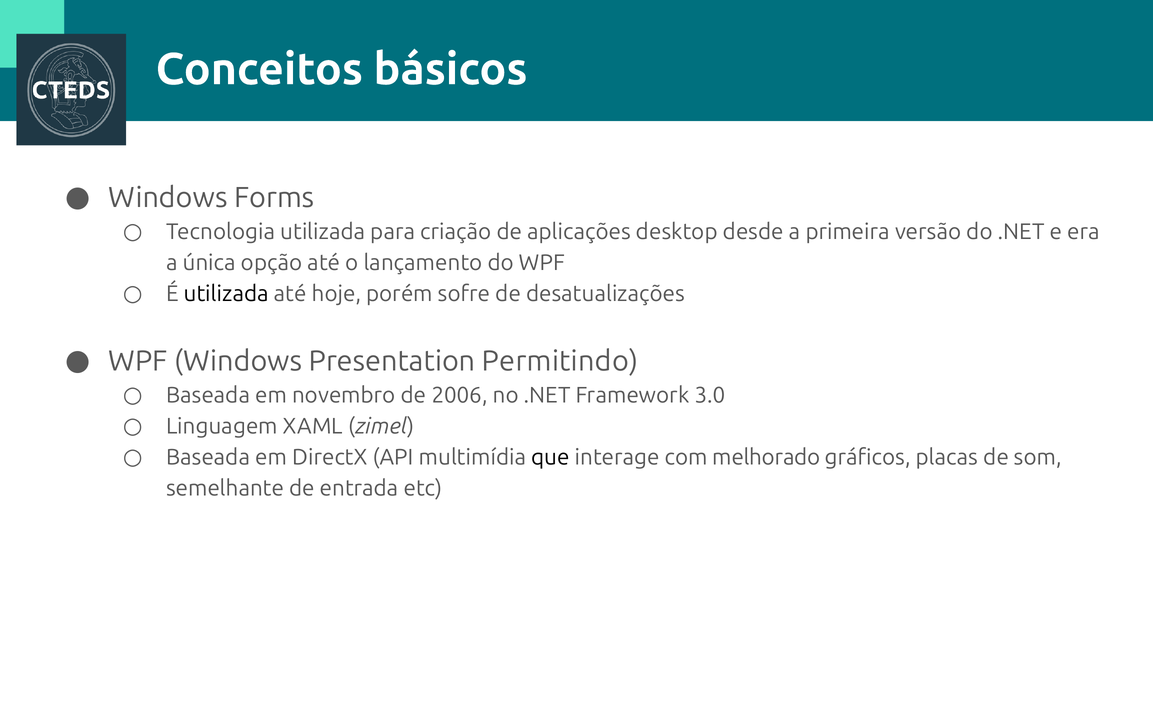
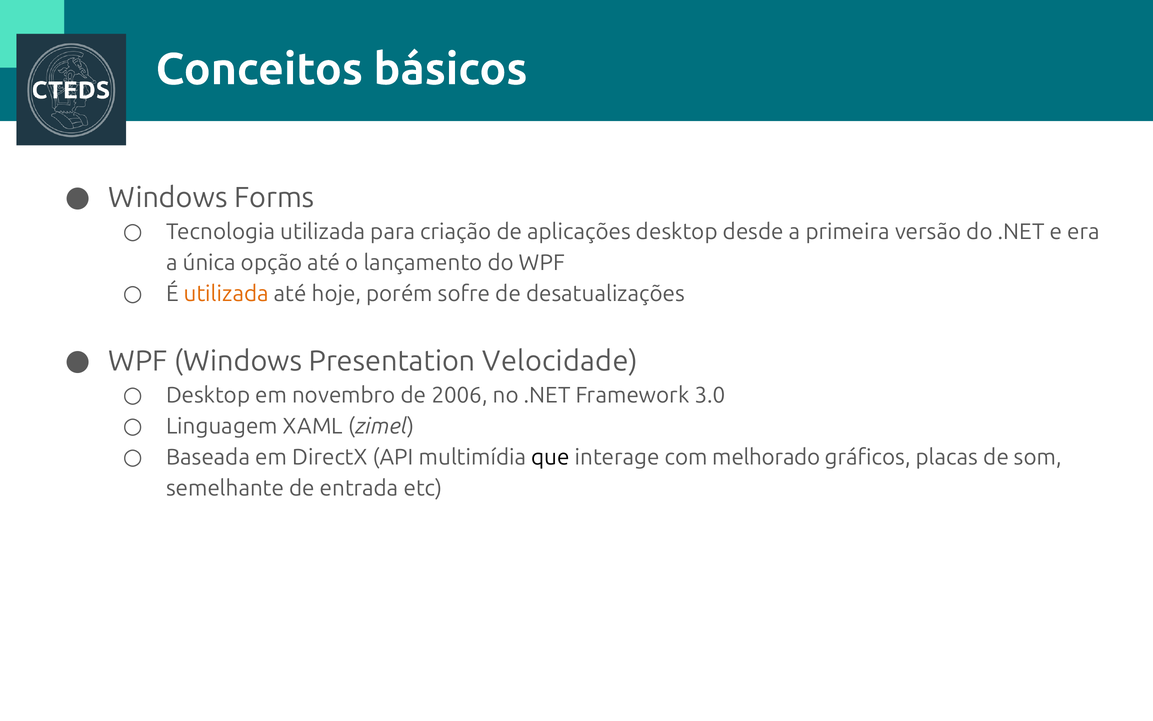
utilizada colour: black -> orange (226, 294)
Permitindo: Permitindo -> Velocidade (560, 361)
Baseada: Baseada -> Desktop (208, 395)
